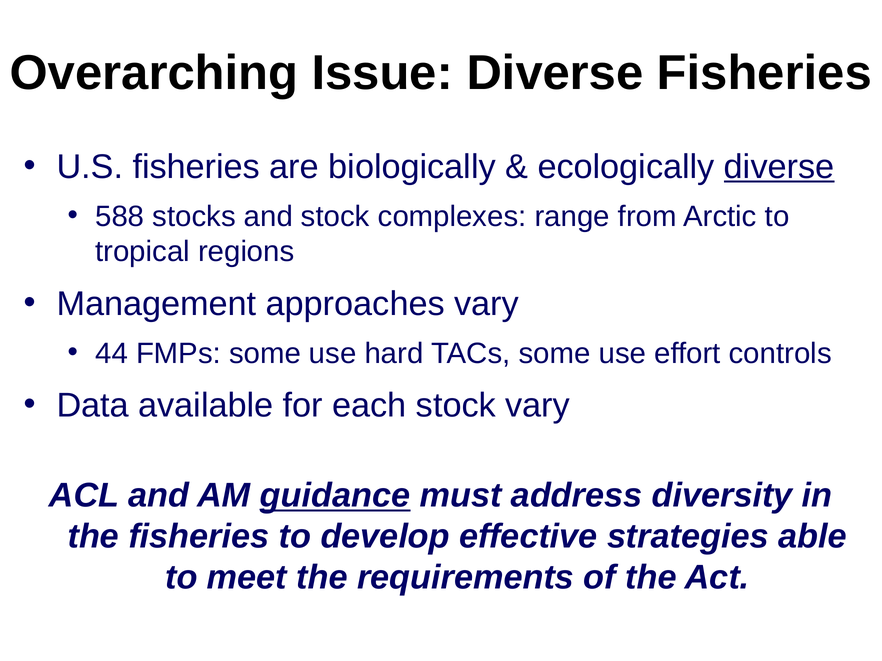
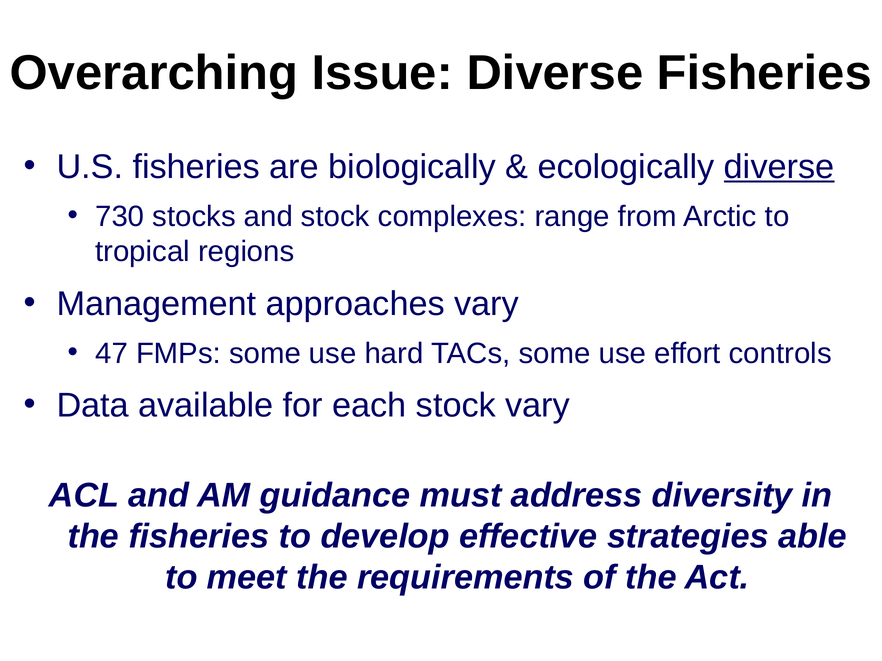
588: 588 -> 730 (120, 217)
44: 44 -> 47 (112, 354)
guidance underline: present -> none (335, 496)
